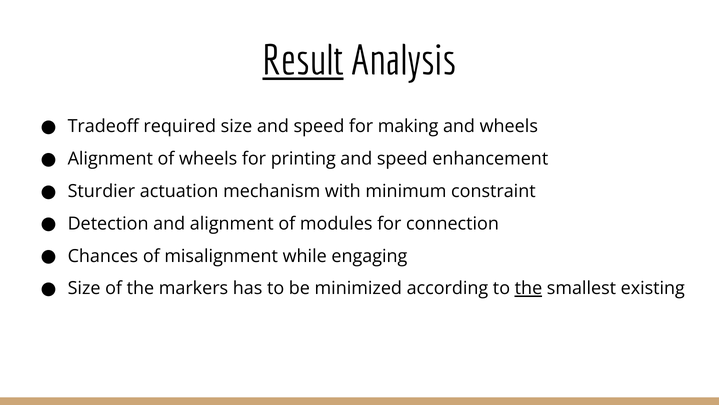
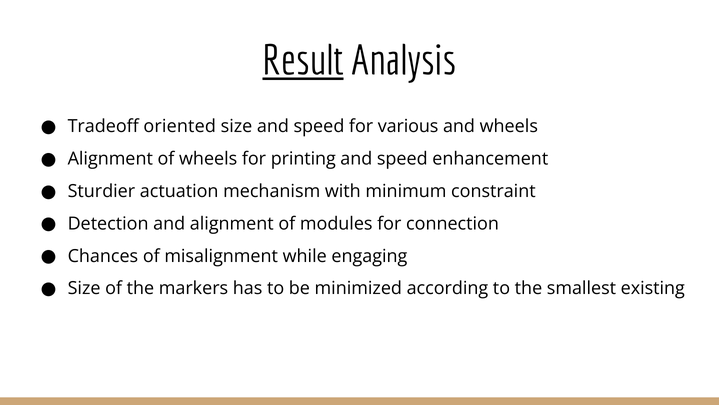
required: required -> oriented (180, 126)
making: making -> various (408, 126)
the underline: present -> none (528, 288)
